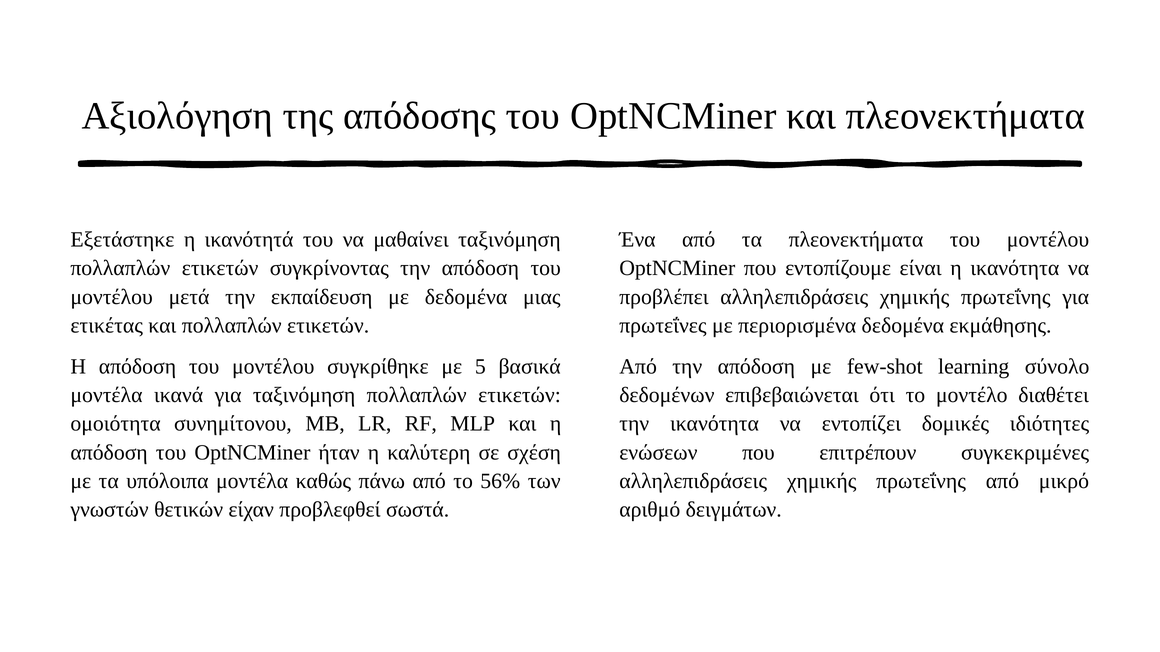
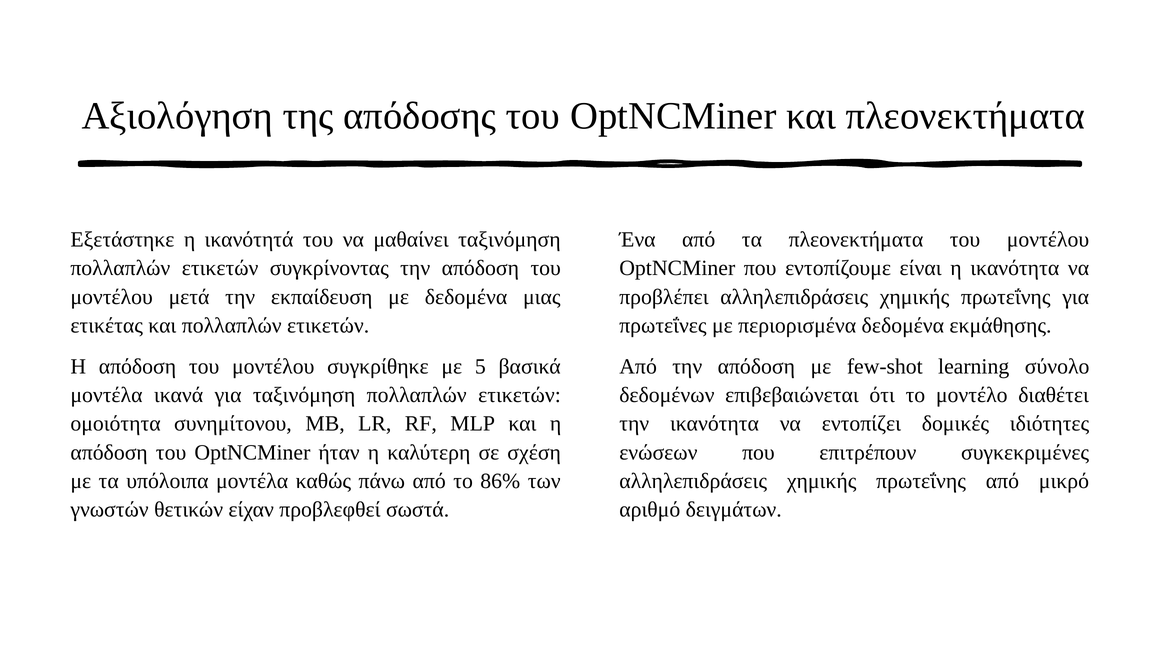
56%: 56% -> 86% (500, 481)
